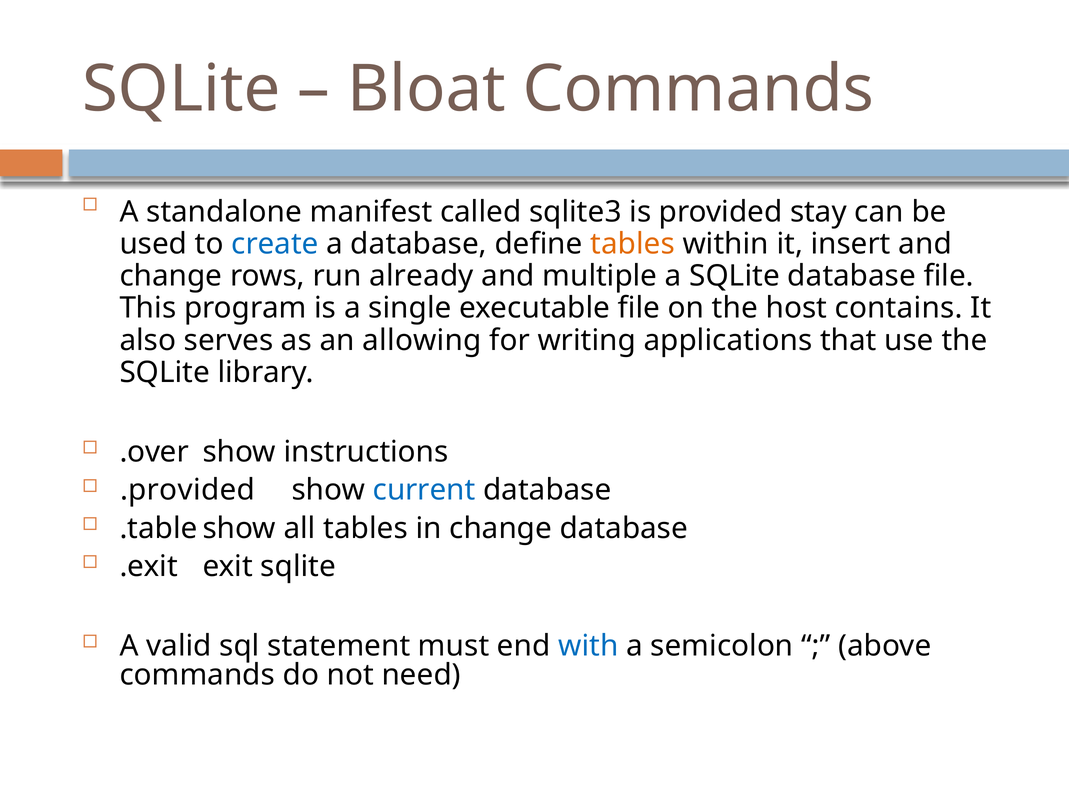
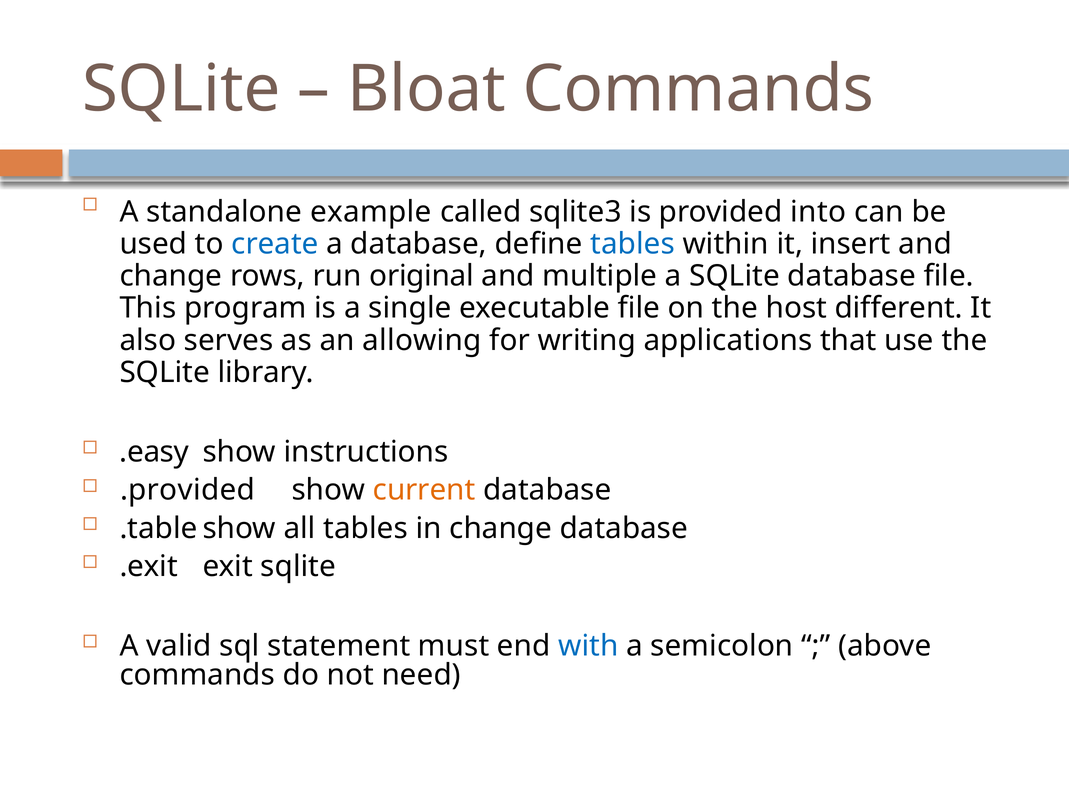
manifest: manifest -> example (371, 212)
stay: stay -> into (818, 212)
tables colour: orange -> blue (633, 244)
already: already -> original (422, 276)
contains: contains -> different (899, 308)
.over: .over -> .easy (154, 452)
current colour: blue -> orange (424, 491)
